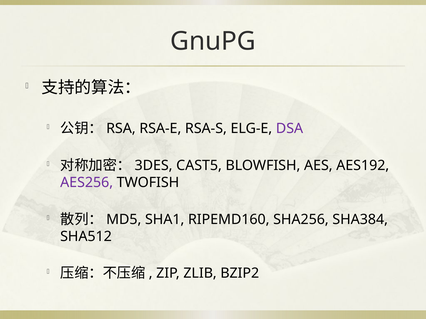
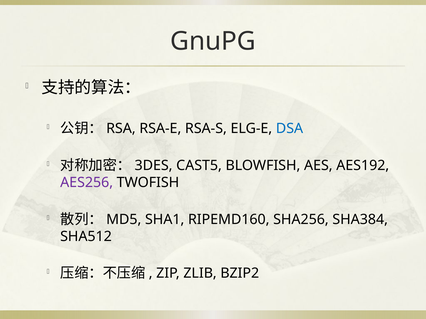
DSA colour: purple -> blue (290, 129)
